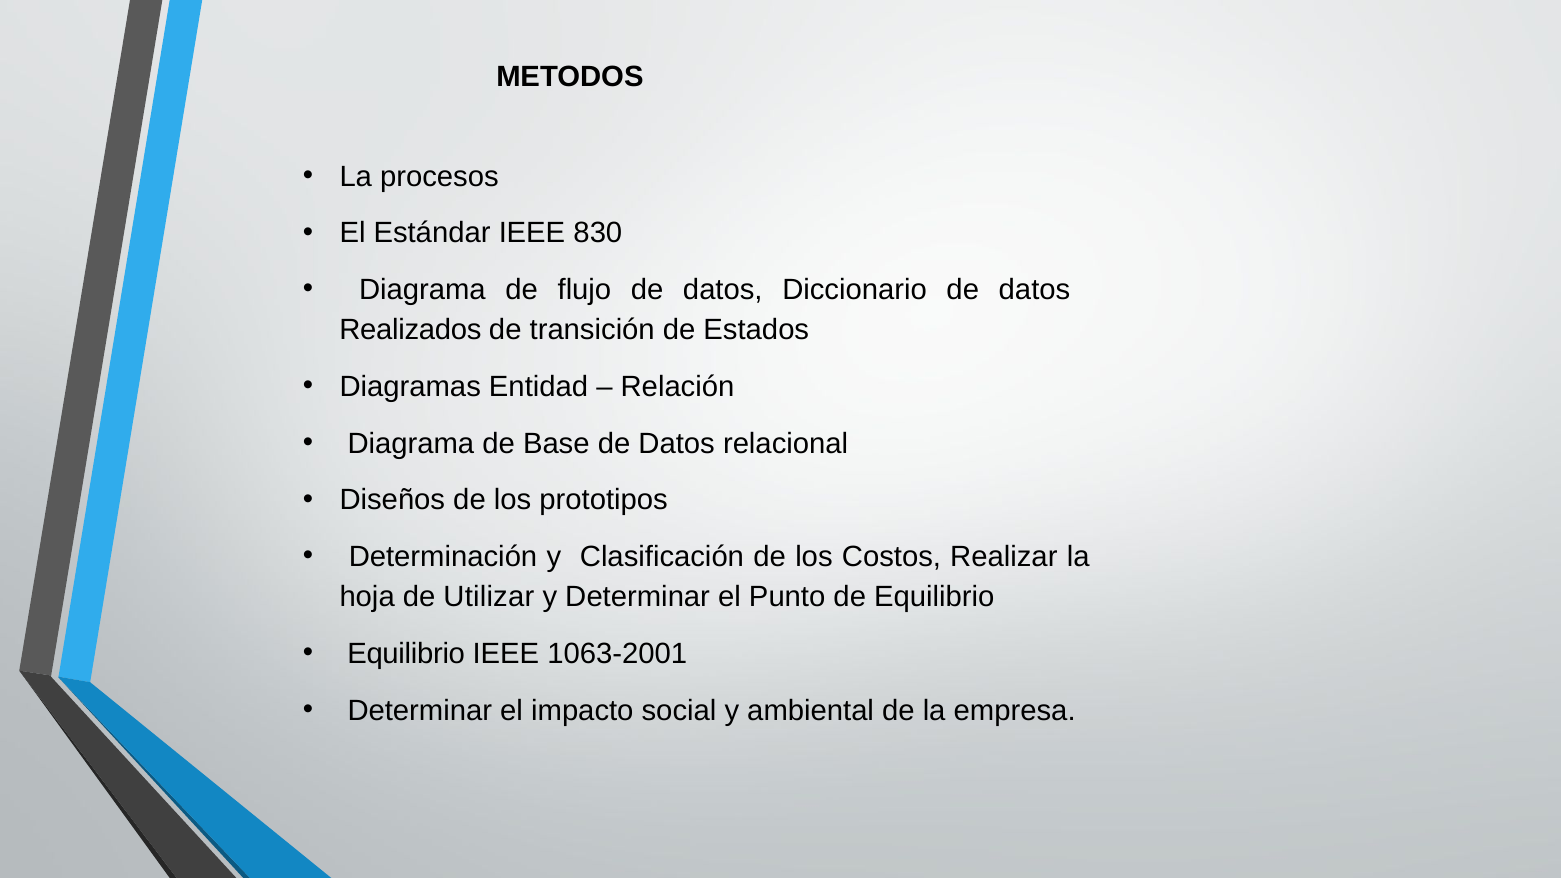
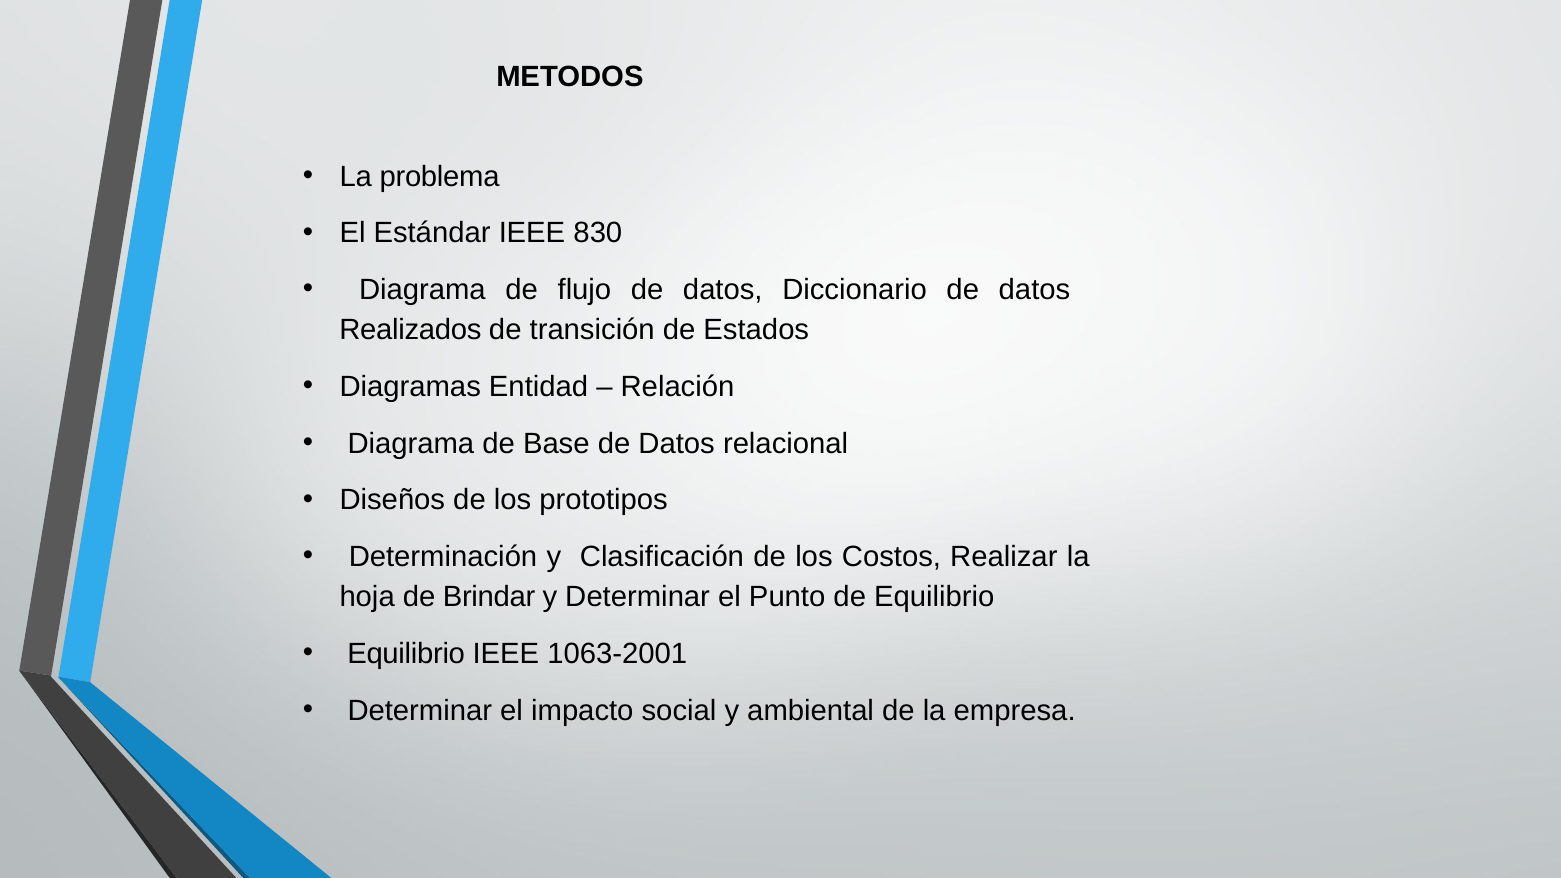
procesos: procesos -> problema (440, 177)
Utilizar: Utilizar -> Brindar (489, 597)
